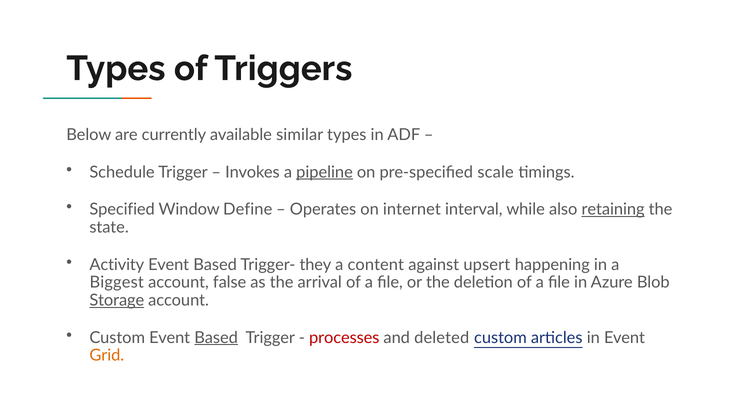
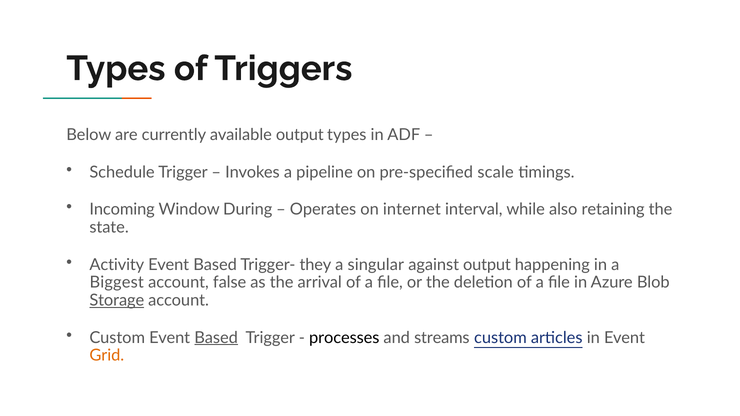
available similar: similar -> output (300, 135)
pipeline underline: present -> none (325, 172)
Specified: Specified -> Incoming (122, 210)
Define: Define -> During (248, 210)
retaining underline: present -> none (613, 210)
content: content -> singular (376, 265)
against upsert: upsert -> output (487, 265)
processes colour: red -> black (344, 338)
deleted: deleted -> streams (442, 338)
